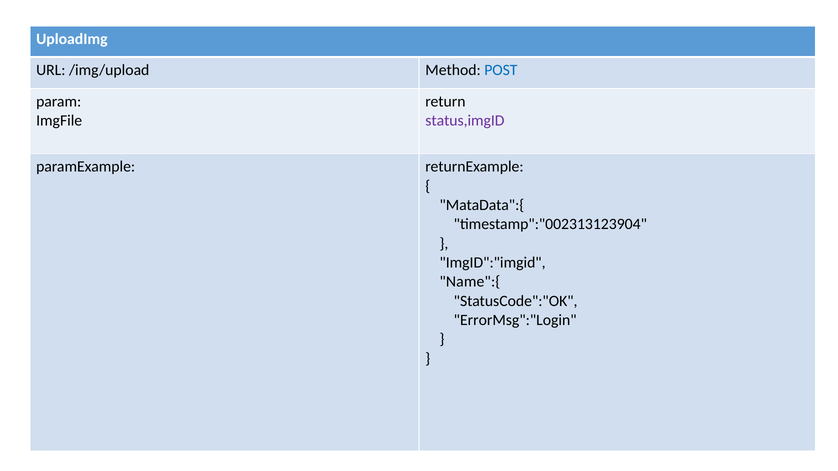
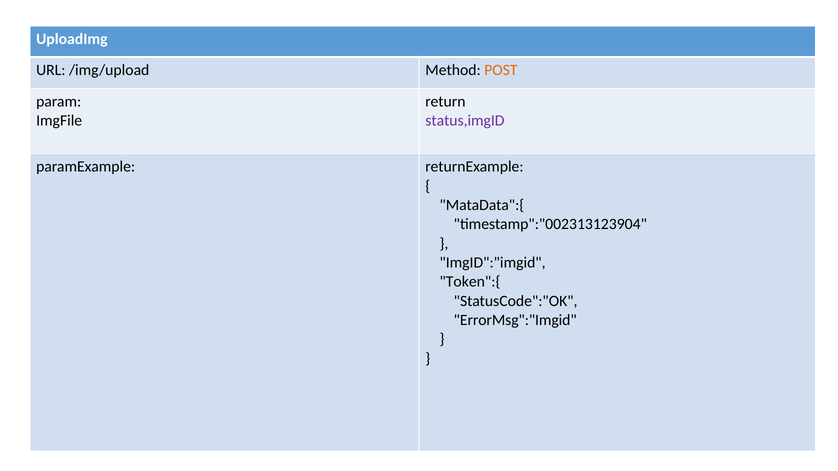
POST colour: blue -> orange (501, 70)
Name":{: Name":{ -> Token":{ (470, 282)
ErrorMsg":"Login: ErrorMsg":"Login -> ErrorMsg":"Imgid (515, 320)
